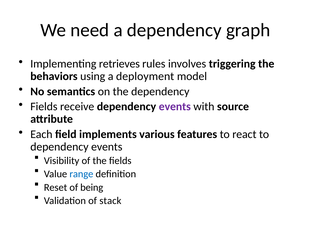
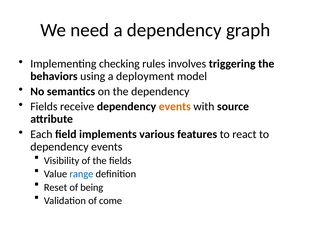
retrieves: retrieves -> checking (119, 64)
events colour: purple -> orange (175, 107)
stack: stack -> come (111, 201)
